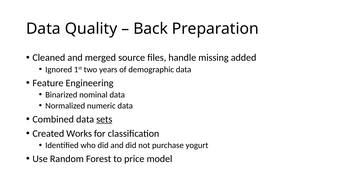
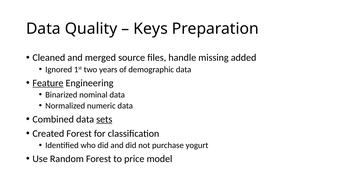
Back: Back -> Keys (151, 29)
Feature underline: none -> present (48, 83)
Created Works: Works -> Forest (79, 134)
